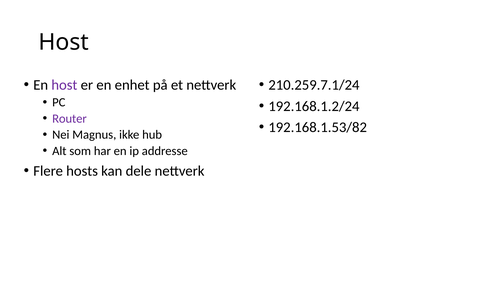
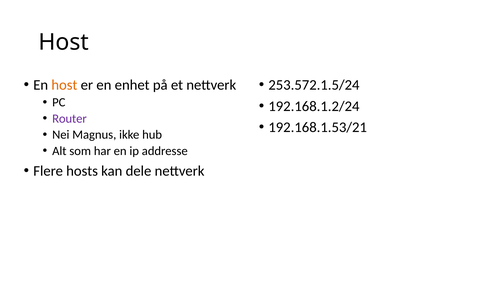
host colour: purple -> orange (64, 85)
210.259.7.1/24: 210.259.7.1/24 -> 253.572.1.5/24 (314, 85)
192.168.1.53/82: 192.168.1.53/82 -> 192.168.1.53/21 (318, 127)
